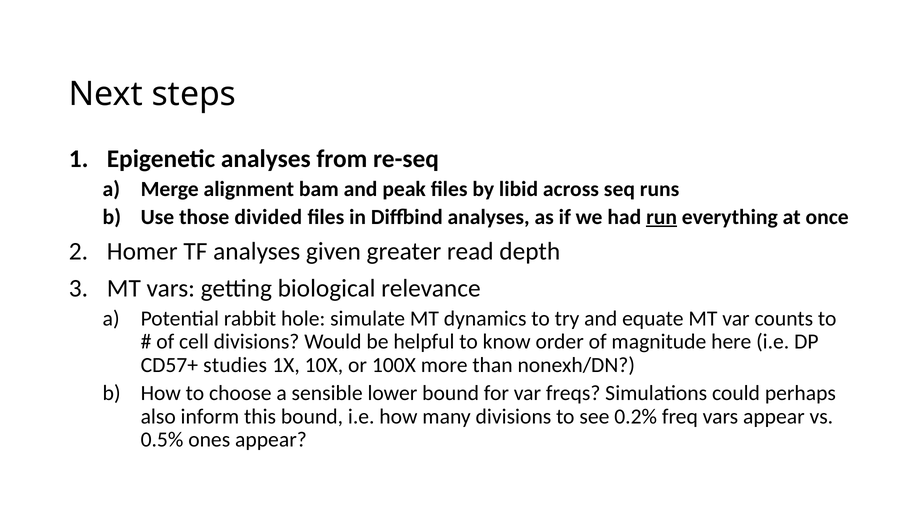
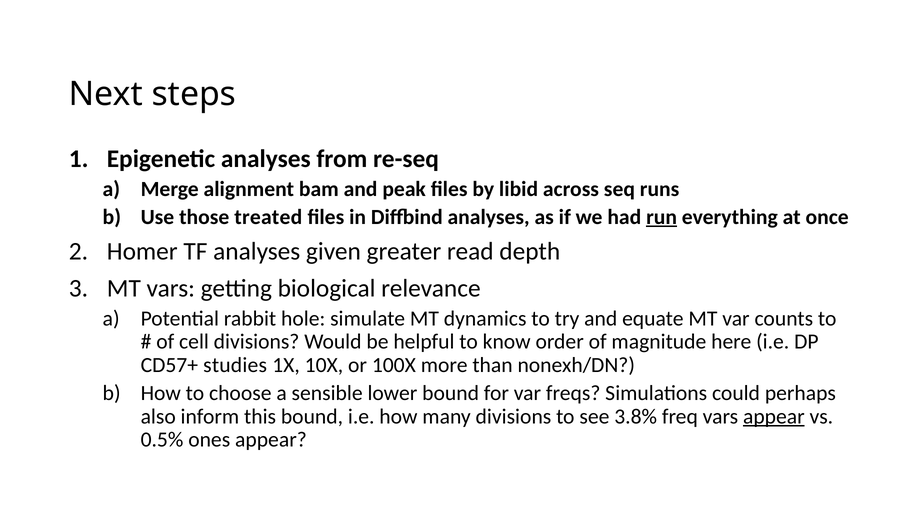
divided: divided -> treated (268, 217)
0.2%: 0.2% -> 3.8% (636, 417)
appear underline: none -> present (774, 417)
